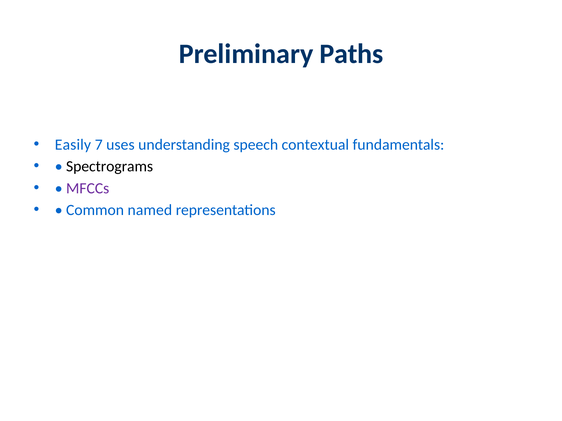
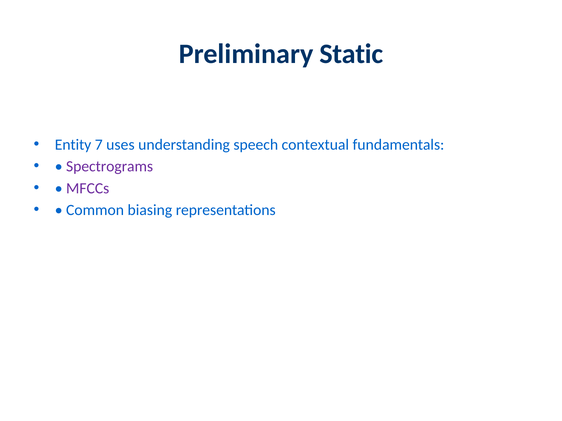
Paths: Paths -> Static (351, 54)
Easily: Easily -> Entity (73, 145)
Spectrograms colour: black -> purple (110, 167)
named: named -> biasing (150, 210)
